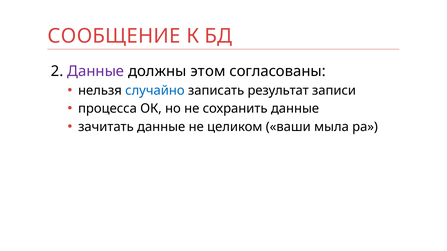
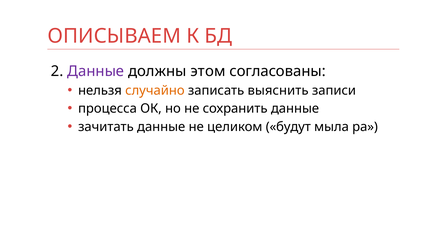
СООБЩЕНИЕ: СООБЩЕНИЕ -> ОПИСЫВАЕМ (114, 36)
случайно colour: blue -> orange (155, 91)
результат: результат -> выяснить (278, 91)
ваши: ваши -> будут (288, 127)
